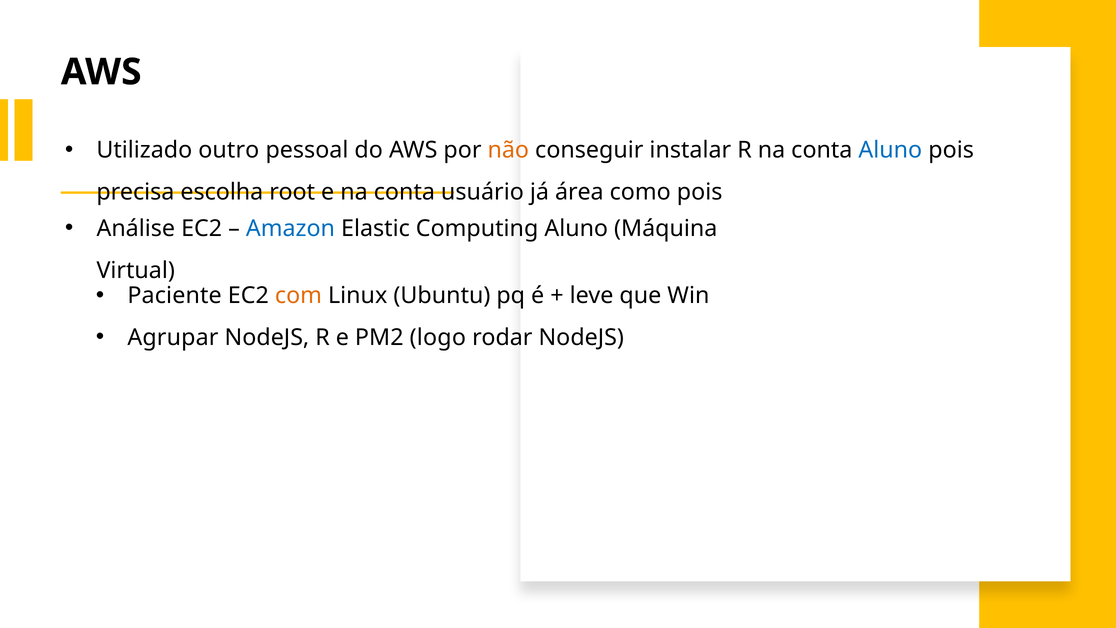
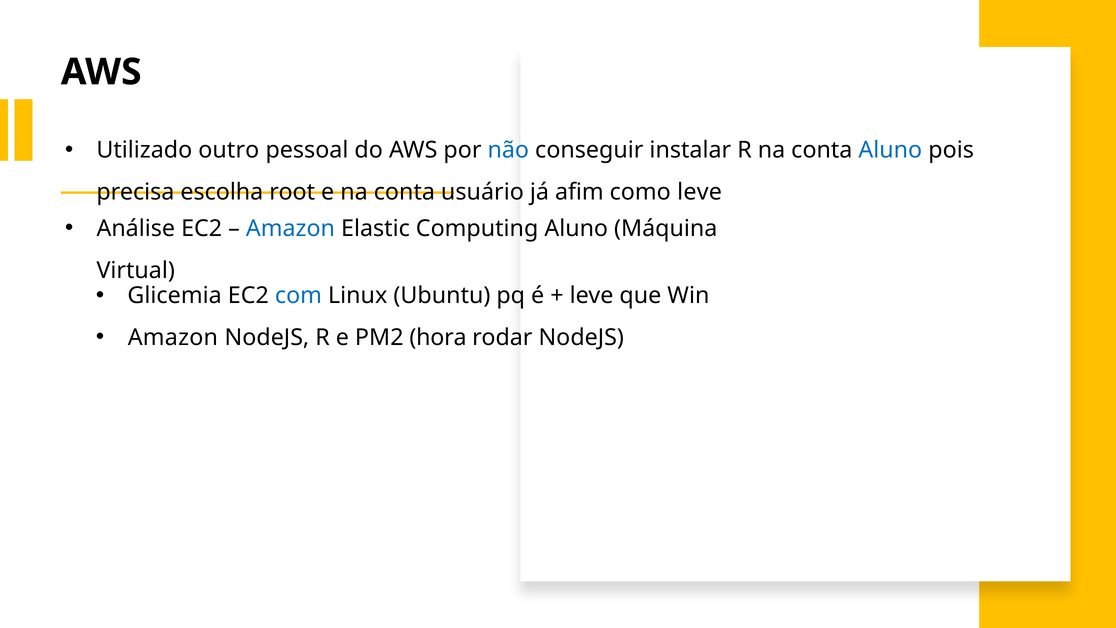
não colour: orange -> blue (508, 150)
área: área -> afim (579, 192)
como pois: pois -> leve (700, 192)
Paciente: Paciente -> Glicemia (175, 296)
com colour: orange -> blue (298, 296)
Agrupar: Agrupar -> Amazon (173, 337)
logo: logo -> hora (438, 337)
